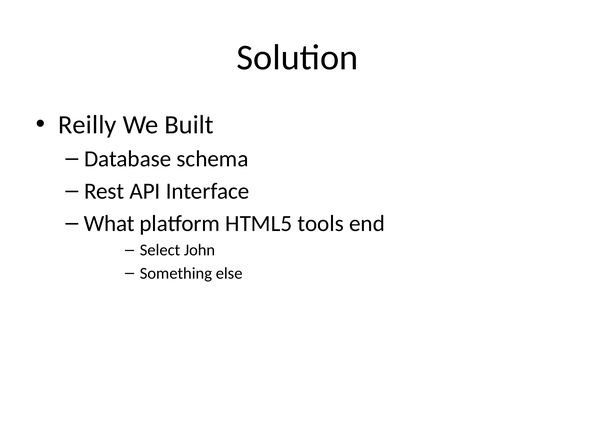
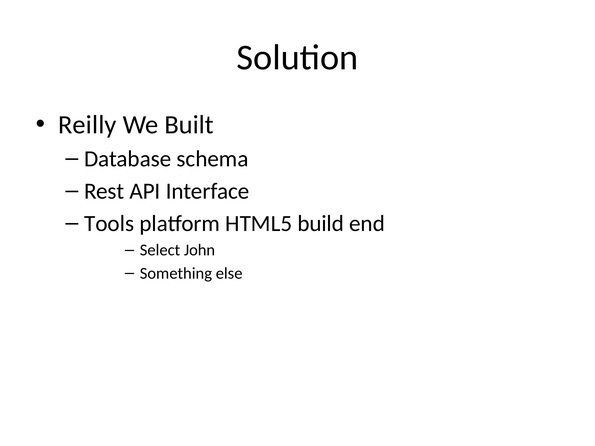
What: What -> Tools (109, 224)
tools: tools -> build (321, 224)
